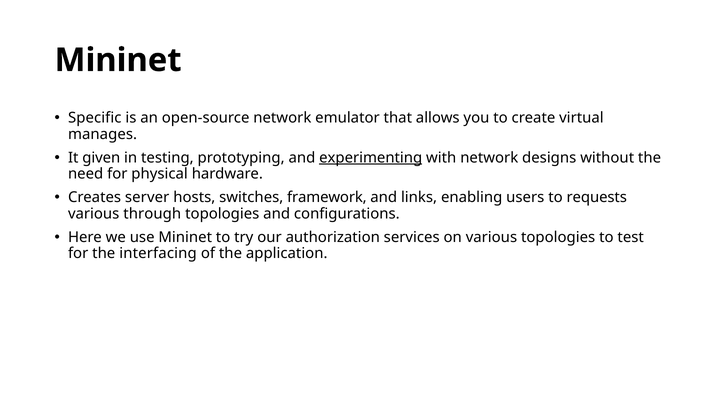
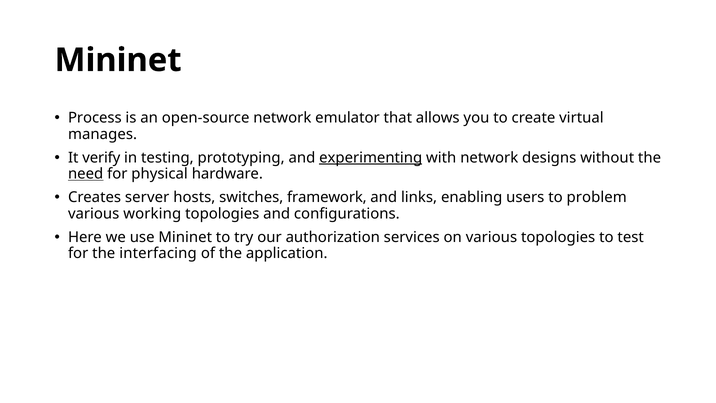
Specific: Specific -> Process (95, 118)
given: given -> verify (101, 158)
need underline: none -> present (86, 174)
requests: requests -> problem (597, 197)
through: through -> working (152, 213)
